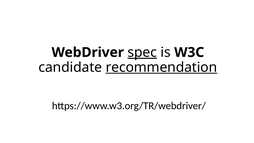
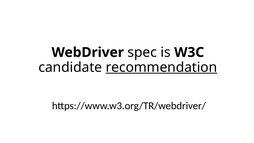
spec underline: present -> none (142, 52)
